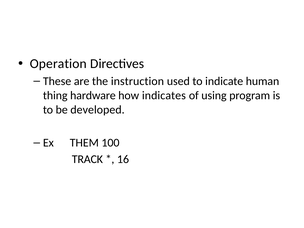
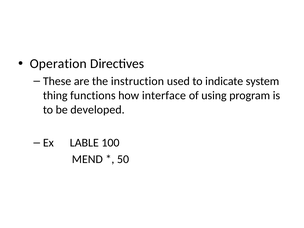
human: human -> system (263, 81)
hardware: hardware -> functions (93, 95)
indicates: indicates -> interface (164, 95)
THEM: THEM -> LABLE (84, 143)
TRACK: TRACK -> MEND (87, 159)
16: 16 -> 50 (123, 159)
